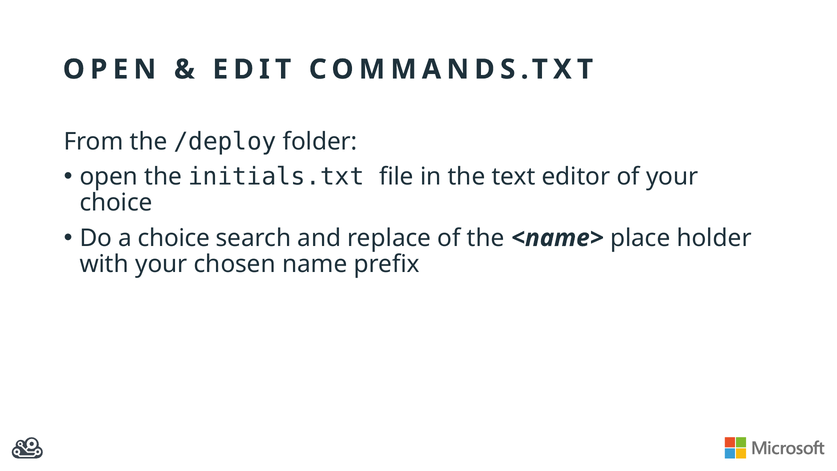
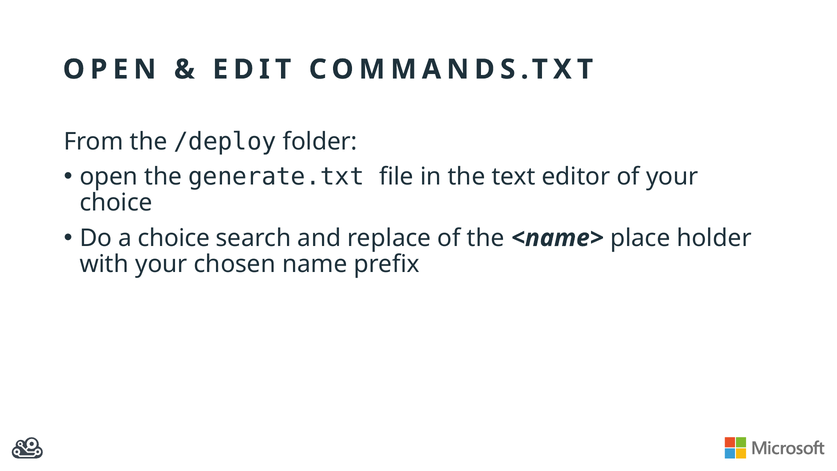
initials.txt: initials.txt -> generate.txt (276, 177)
